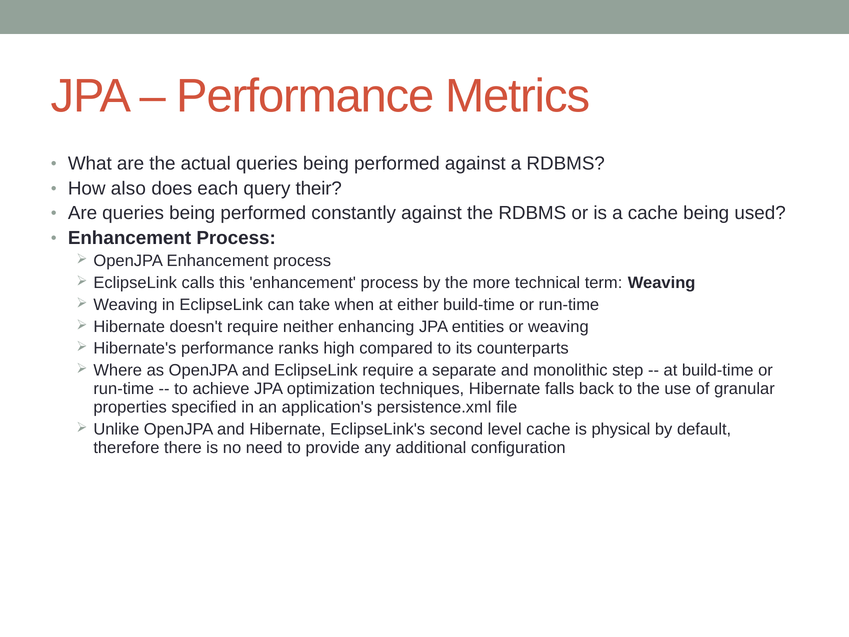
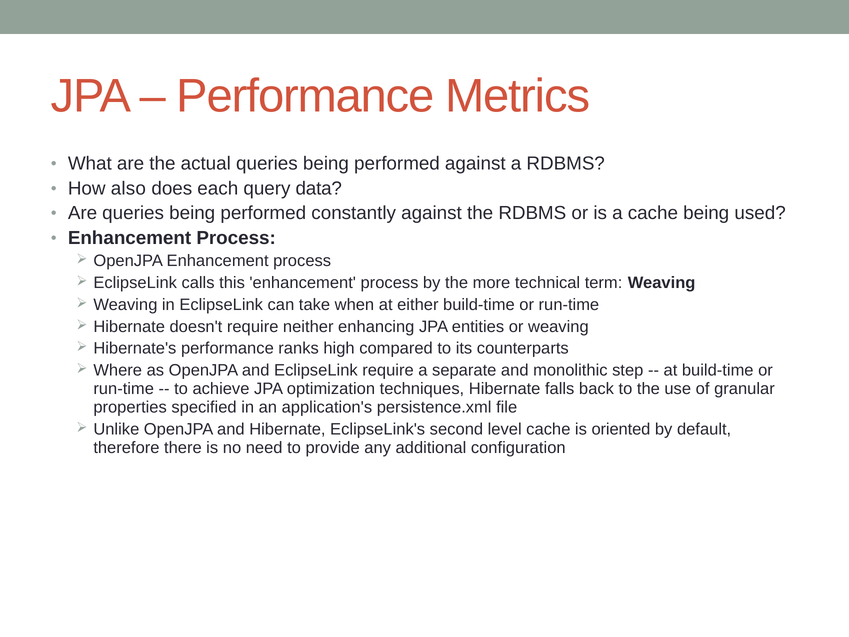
their: their -> data (319, 188)
physical: physical -> oriented (621, 429)
